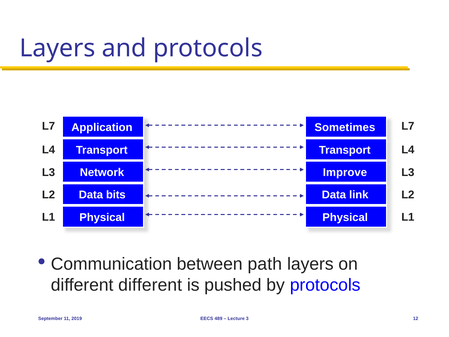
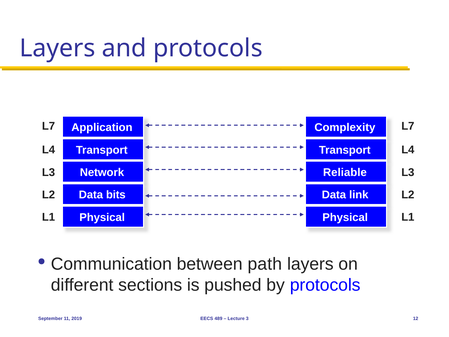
Sometimes: Sometimes -> Complexity (345, 127)
Improve: Improve -> Reliable (345, 172)
different different: different -> sections (150, 285)
